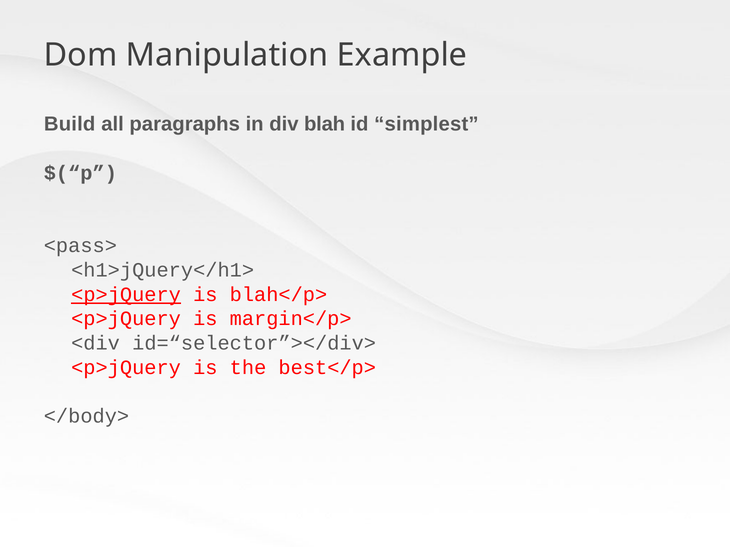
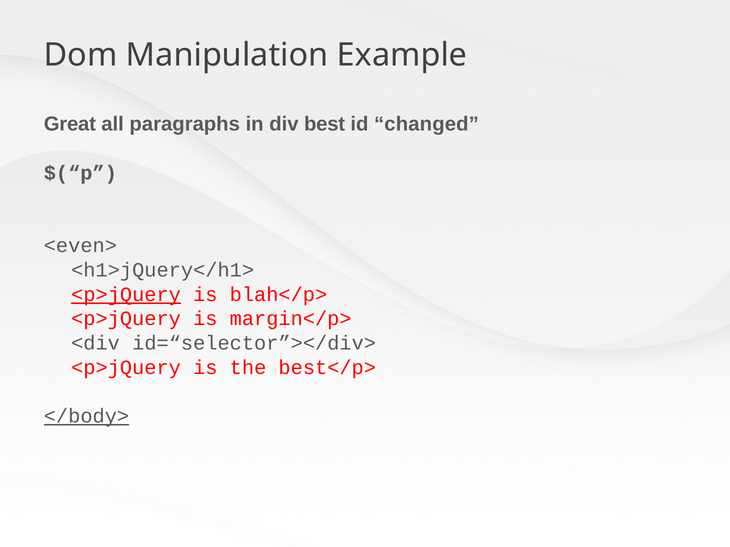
Build: Build -> Great (70, 124)
blah: blah -> best (325, 124)
simplest: simplest -> changed (426, 124)
<pass>: <pass> -> <even> (80, 246)
</body> underline: none -> present (86, 416)
